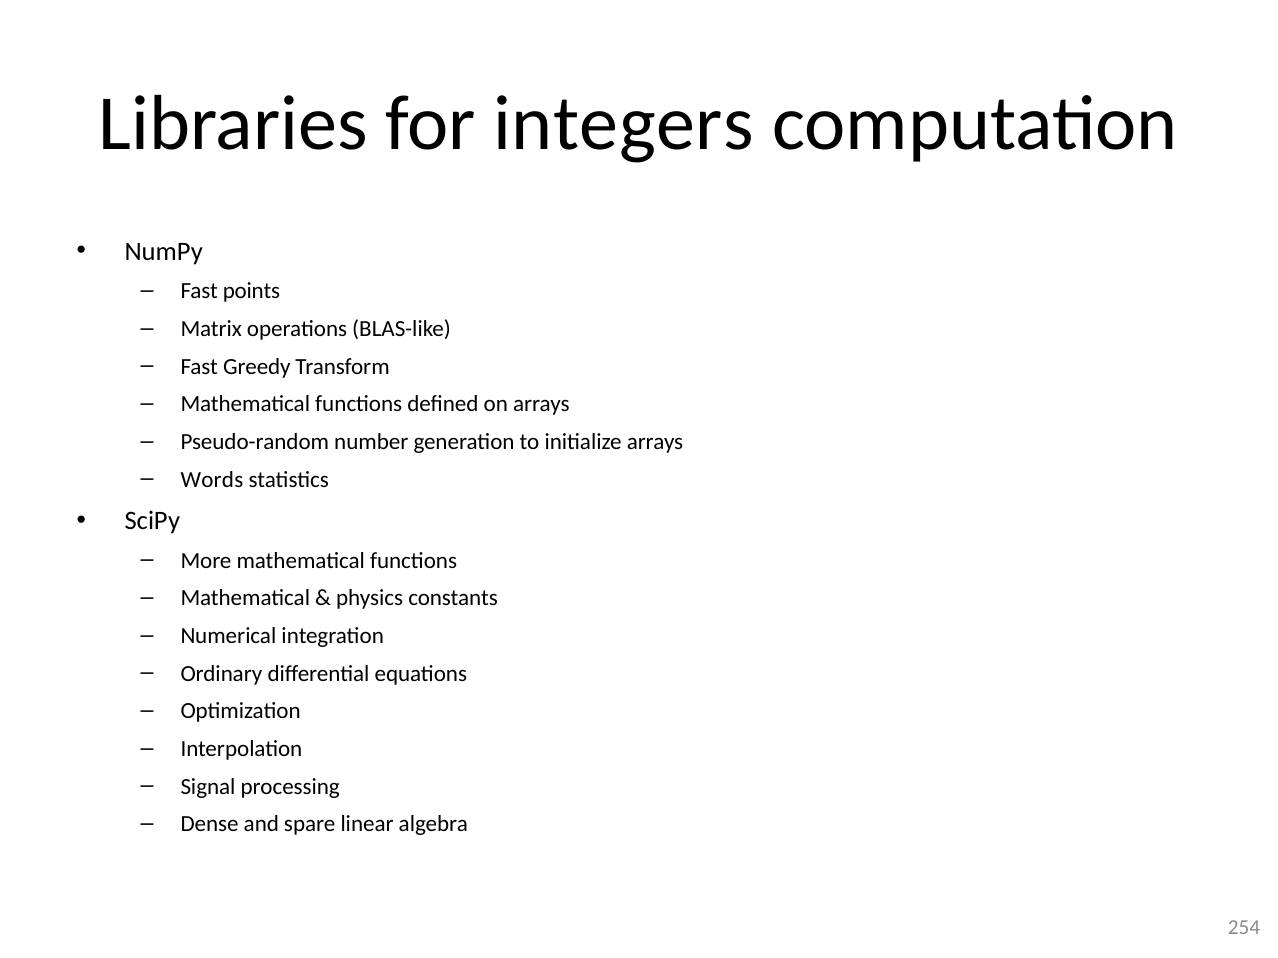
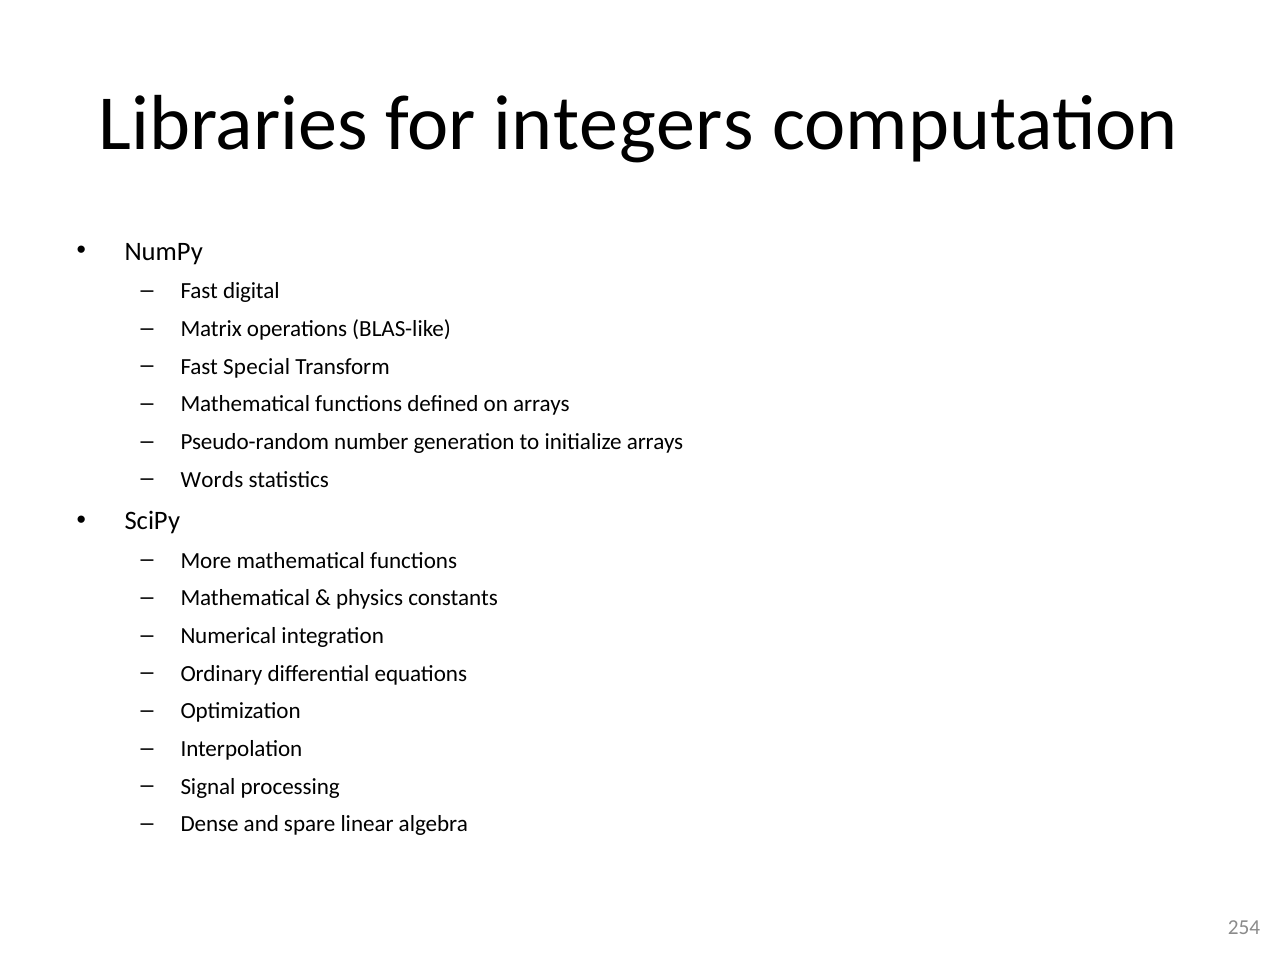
points: points -> digital (251, 291)
Greedy: Greedy -> Special (257, 367)
